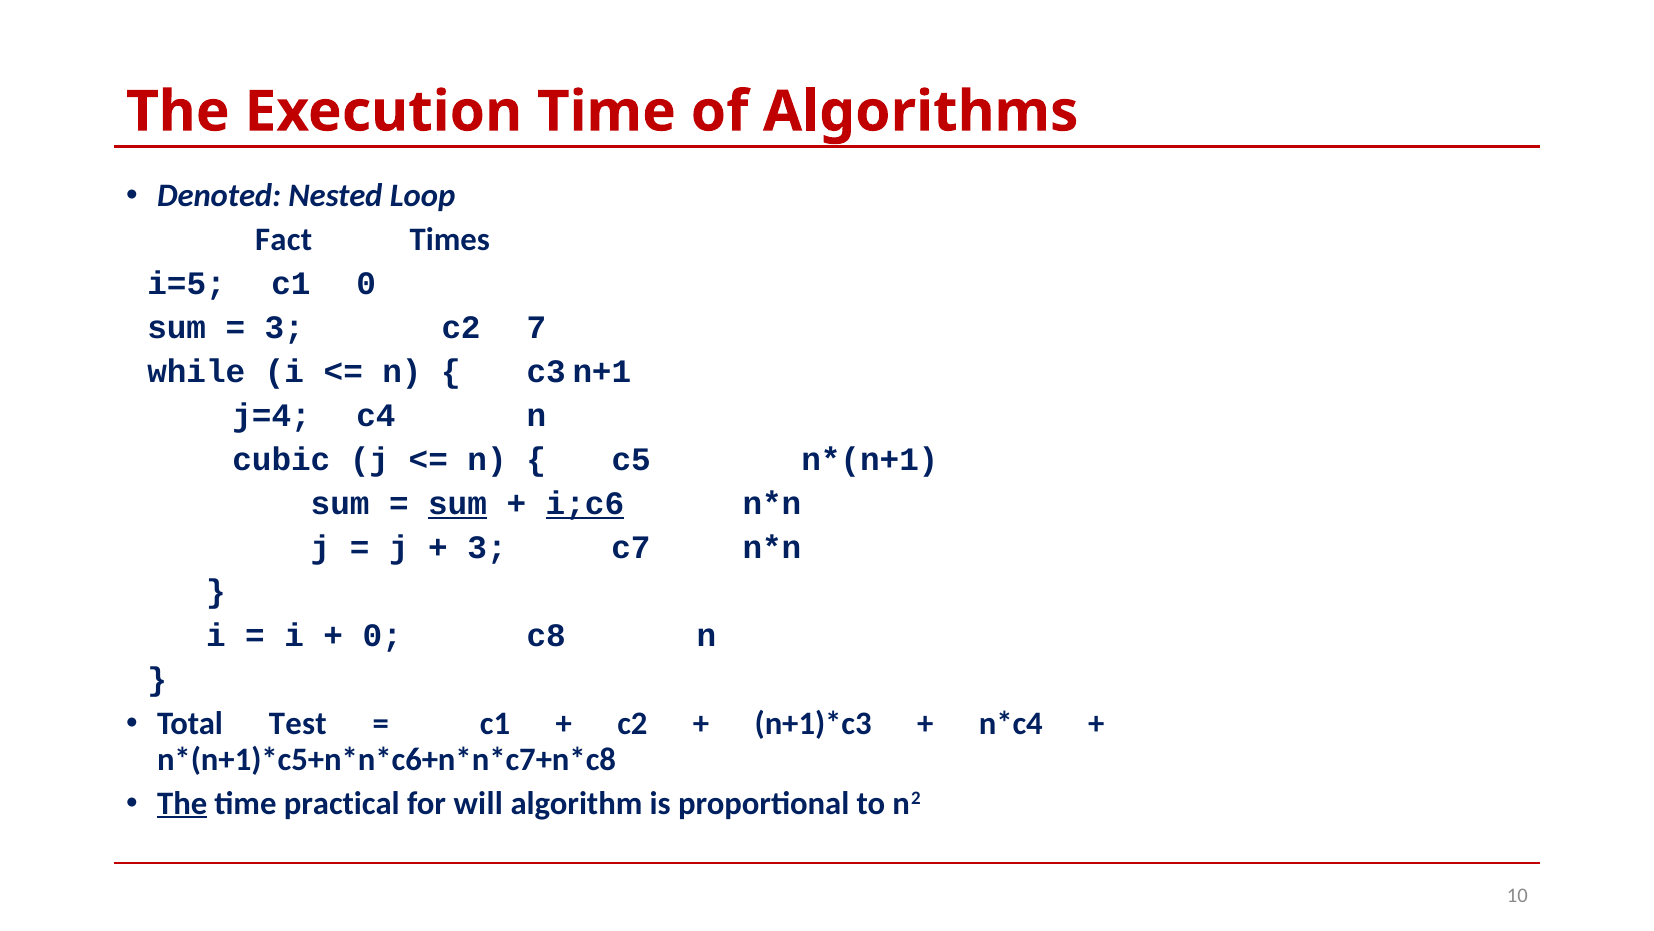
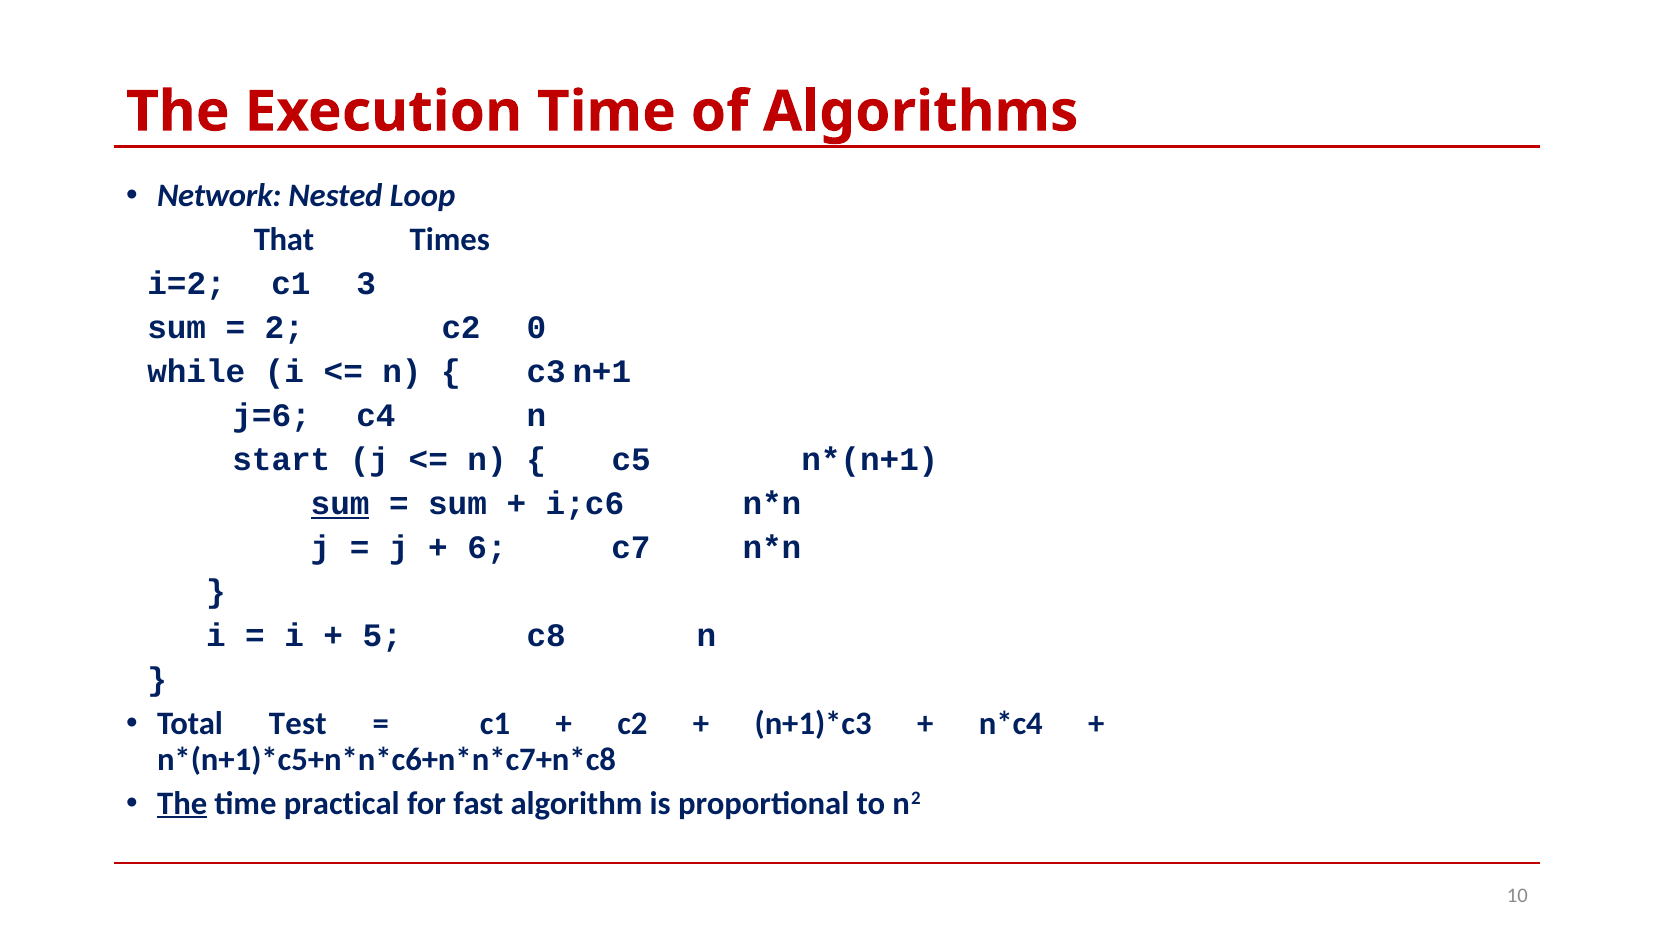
Denoted: Denoted -> Network (219, 196)
Fact: Fact -> That (284, 240)
i=5: i=5 -> i=2 (187, 284)
c1 0: 0 -> 3 (366, 284)
3: 3 -> 2 (284, 328)
7: 7 -> 0 (536, 328)
j=4: j=4 -> j=6 (272, 416)
cubic: cubic -> start (281, 460)
sum underline: none -> present (340, 504)
sum underline: present -> none (458, 504)
i;c6 underline: present -> none (585, 504)
3: 3 -> 6 (487, 548)
0: 0 -> 5 (382, 636)
will: will -> fast (478, 803)
